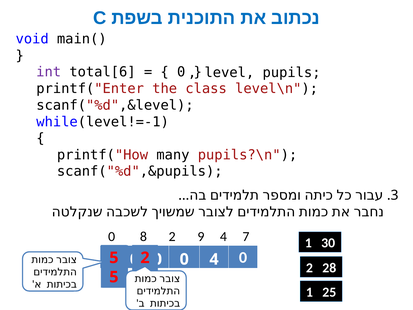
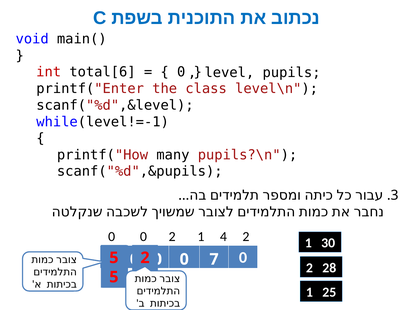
int colour: purple -> red (49, 72)
8: 8 -> 0 (143, 236)
2 9: 9 -> 1 (201, 236)
4 7: 7 -> 2 (246, 236)
4: 4 -> 7 (214, 259)
